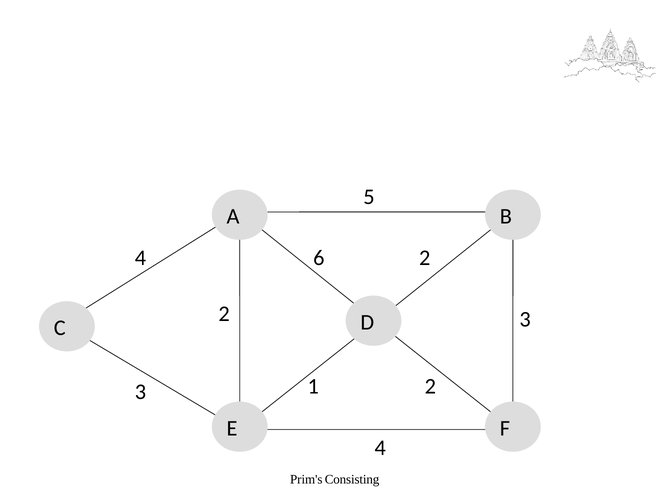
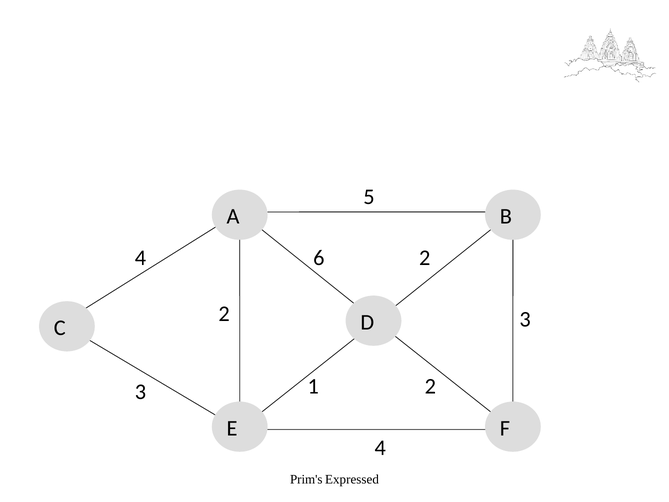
Consisting: Consisting -> Expressed (352, 479)
